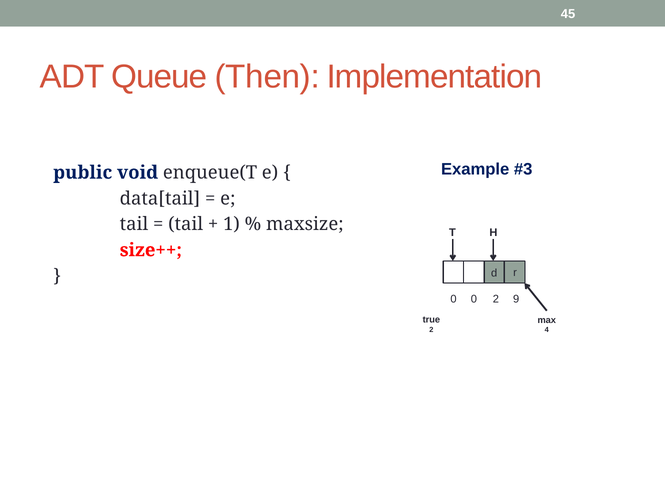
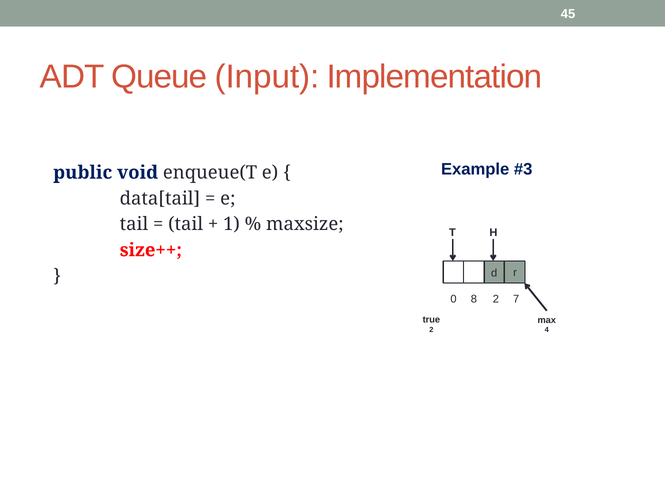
Then: Then -> Input (267, 77)
0 0: 0 -> 8 (474, 300)
9: 9 -> 7 (516, 300)
